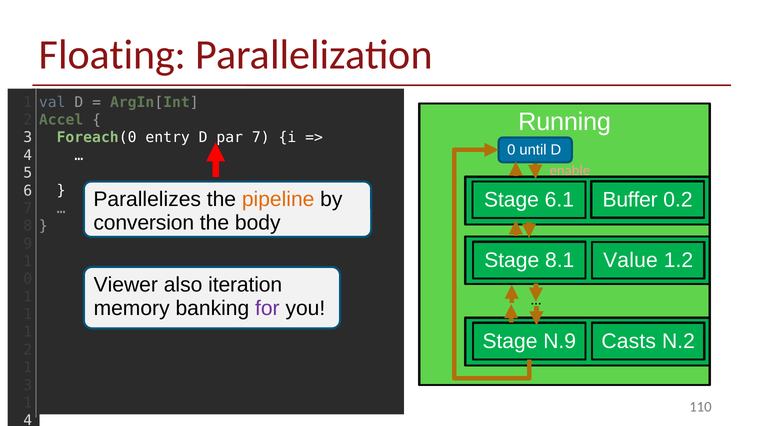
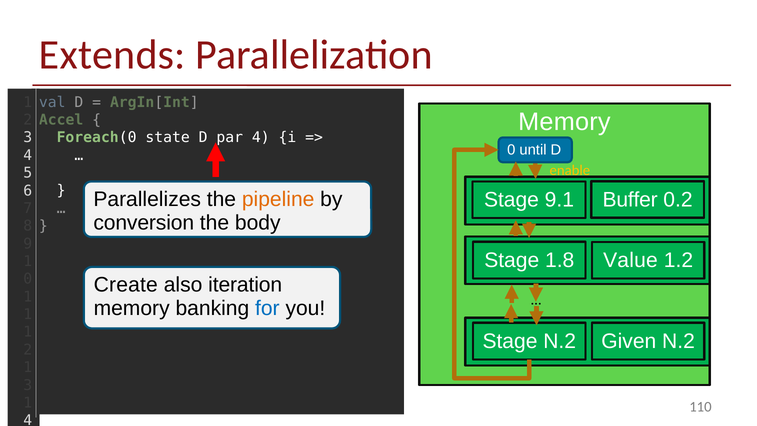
Floating: Floating -> Extends (112, 55)
Running: Running -> Memory (564, 122)
entry: entry -> state (168, 138)
par 7: 7 -> 4 (261, 138)
enable colour: pink -> yellow (570, 170)
6.1: 6.1 -> 9.1 (559, 200)
8.1: 8.1 -> 1.8 (560, 260)
Viewer: Viewer -> Create (126, 285)
for colour: purple -> blue (267, 308)
N.9: N.9 -> N.2 (560, 341)
Casts: Casts -> Given (629, 341)
